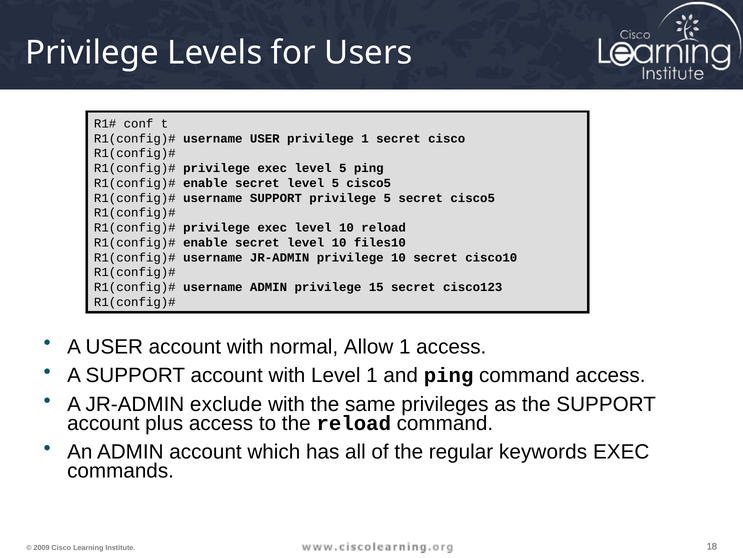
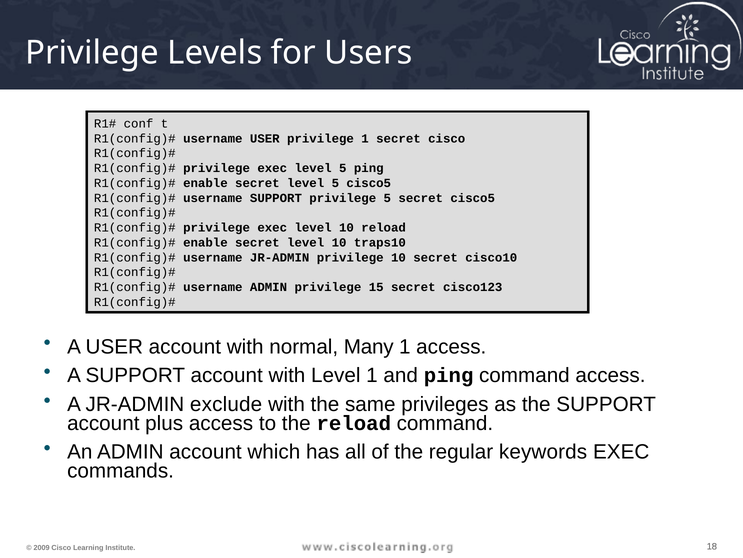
files10: files10 -> traps10 (380, 242)
Allow: Allow -> Many (369, 346)
